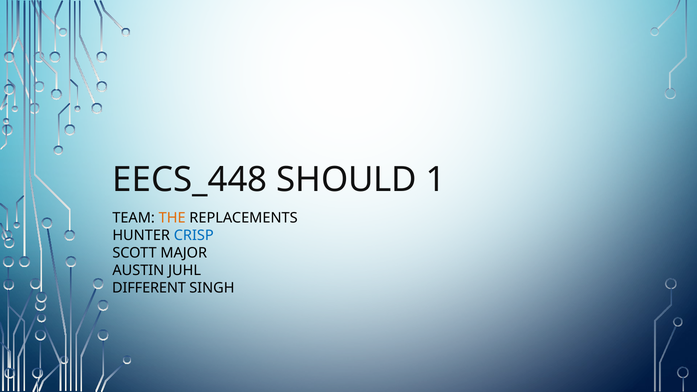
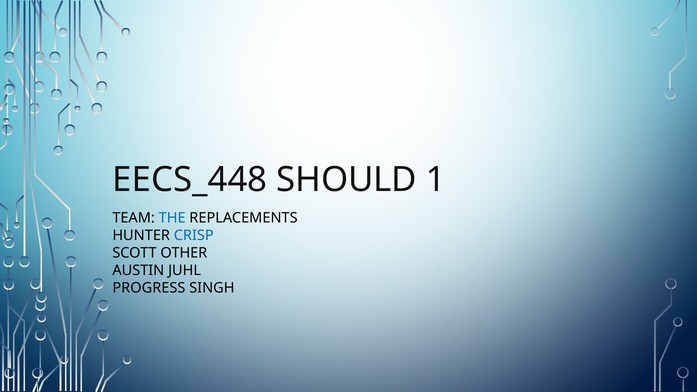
THE colour: orange -> blue (172, 218)
MAJOR: MAJOR -> OTHER (184, 253)
DIFFERENT: DIFFERENT -> PROGRESS (149, 288)
